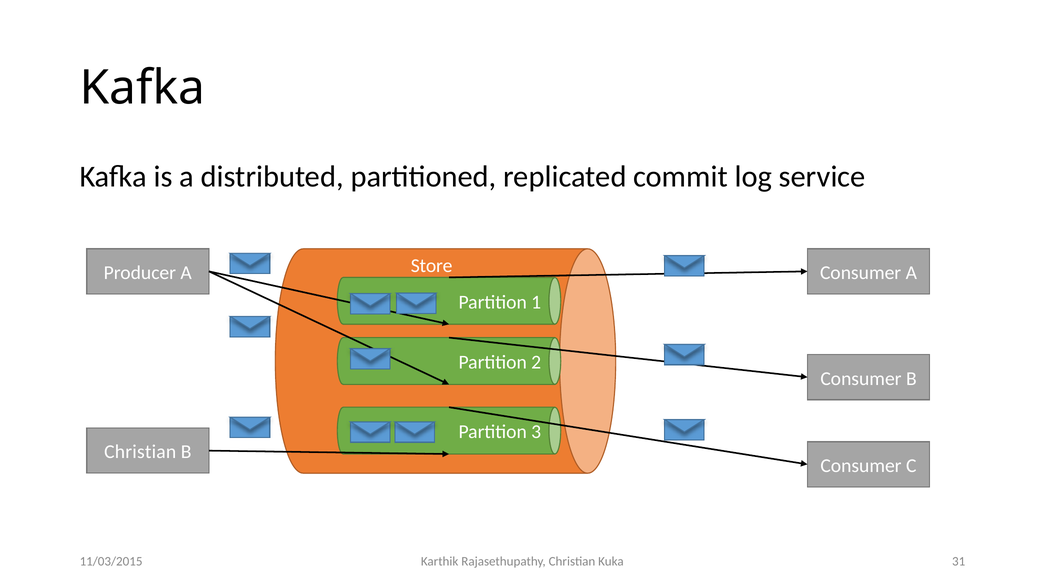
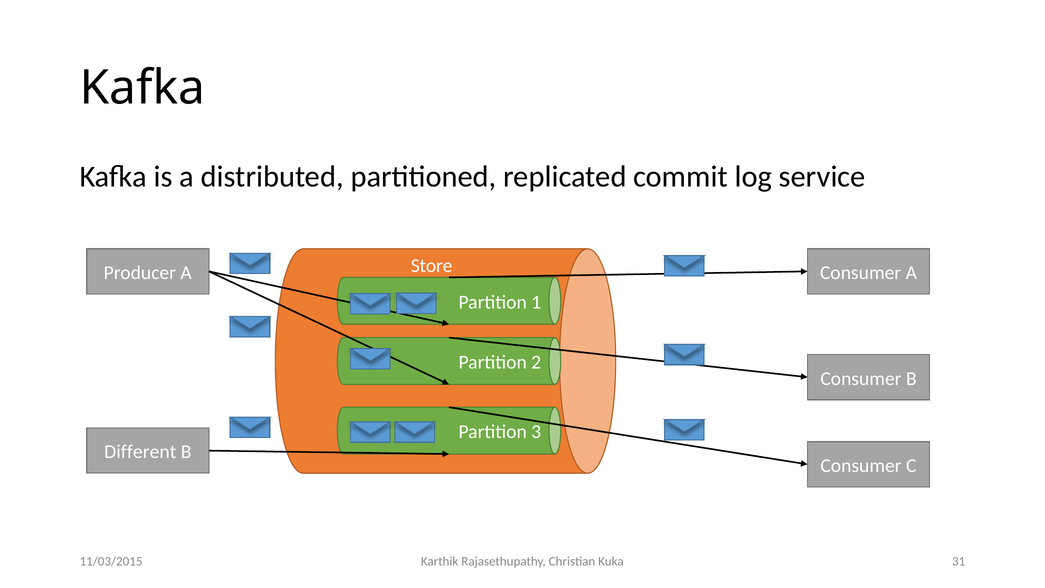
Christian: Christian -> Different (140, 452)
